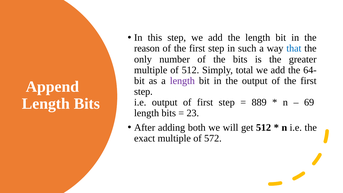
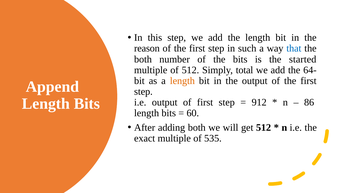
only: only -> both (143, 59)
greater: greater -> started (303, 59)
length colour: purple -> orange (182, 81)
889: 889 -> 912 (259, 102)
69: 69 -> 86 (309, 102)
23: 23 -> 60 (193, 113)
572: 572 -> 535 (213, 138)
